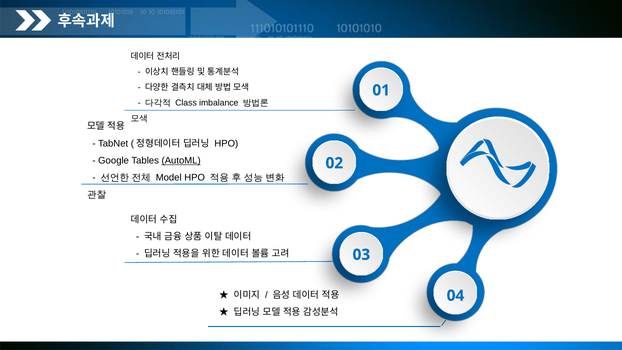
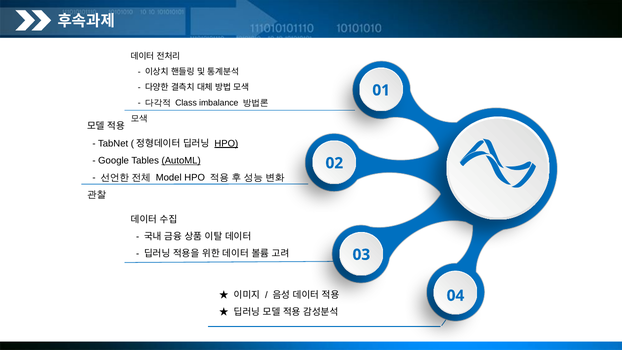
HPO underline: none -> present (226, 143)
